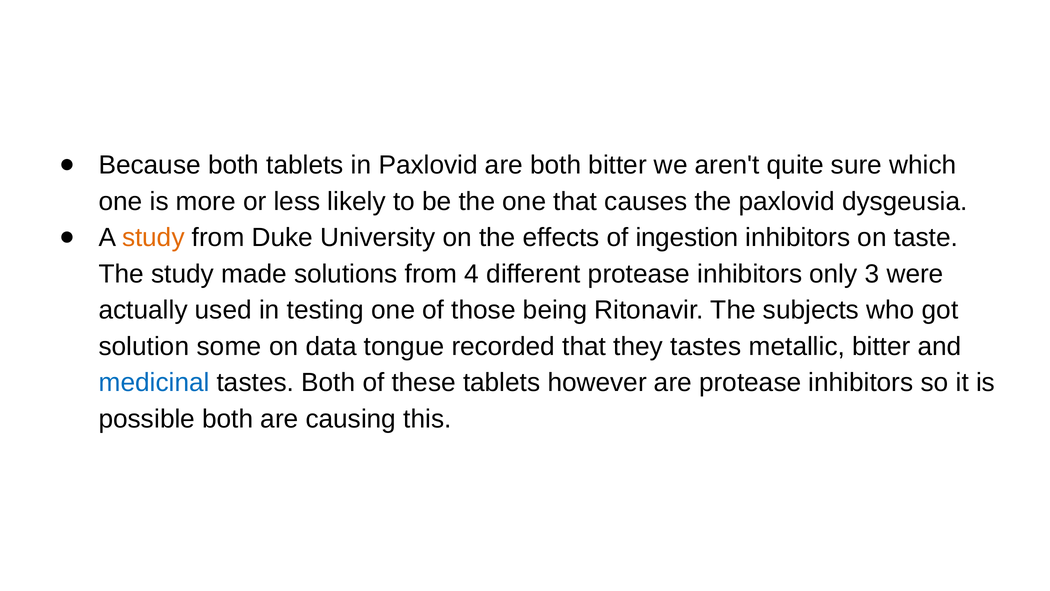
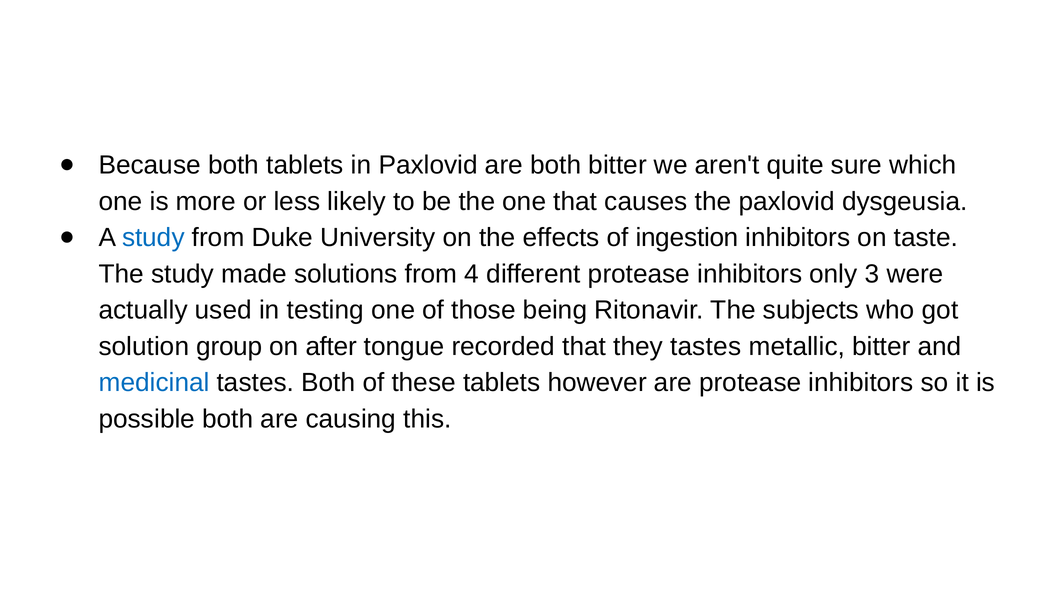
study colour: orange -> blue (153, 238)
some: some -> group (229, 346)
data: data -> after (331, 346)
